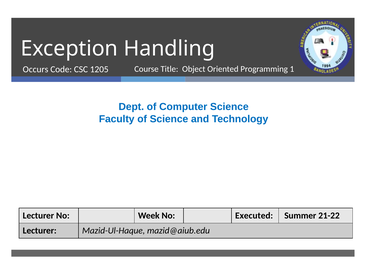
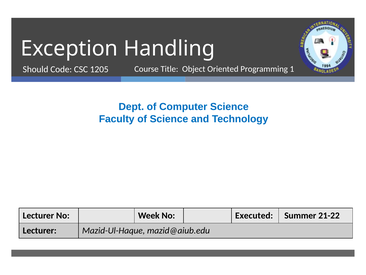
Occurs: Occurs -> Should (36, 69)
